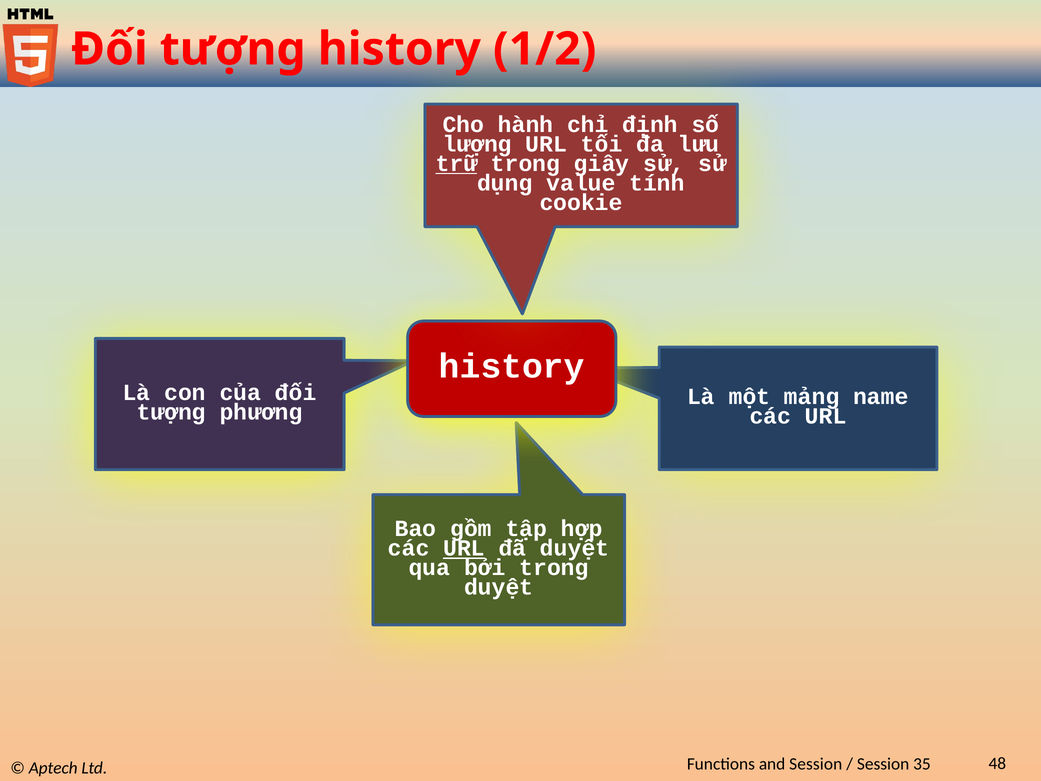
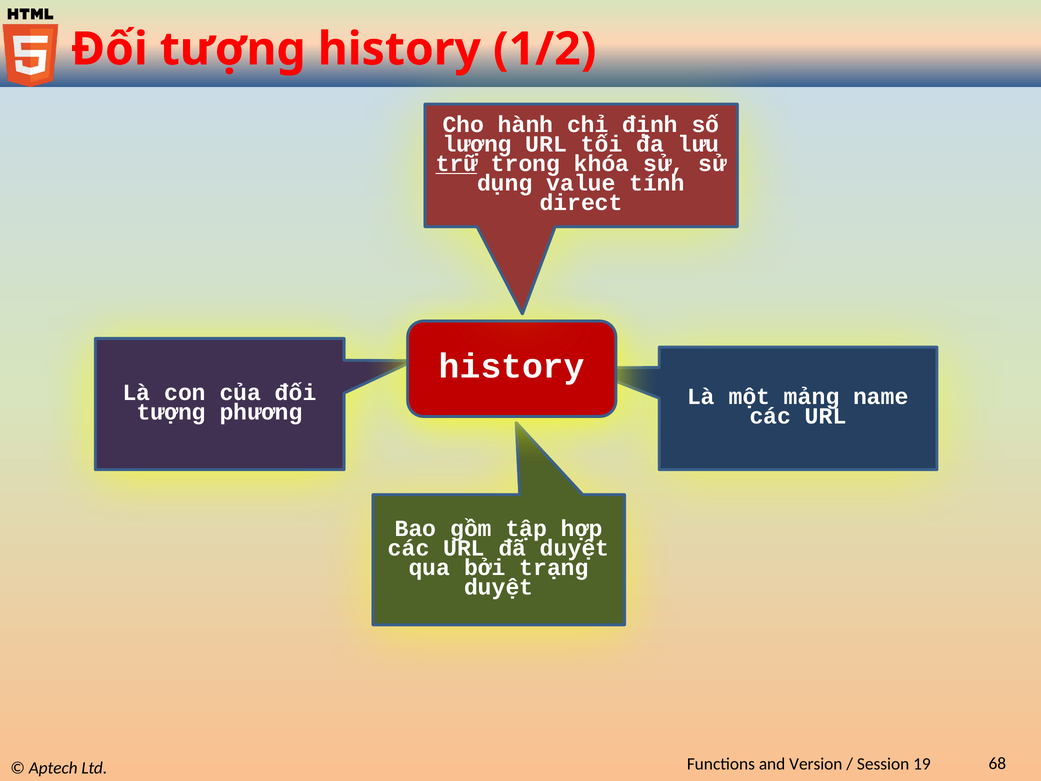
giây: giây -> khóa (602, 164)
cookie: cookie -> direct (581, 202)
URL underline: present -> none (464, 548)
bởi trong: trong -> trạng (554, 567)
and Session: Session -> Version (816, 764)
35: 35 -> 19 (922, 764)
48: 48 -> 68 (997, 764)
